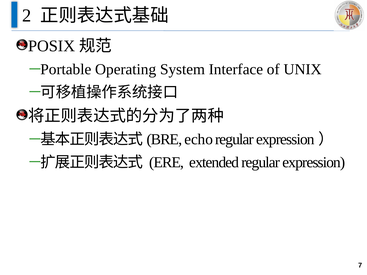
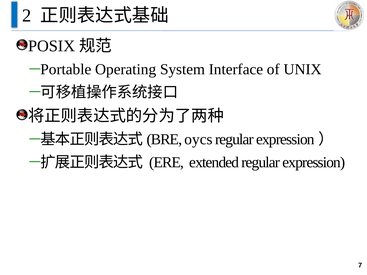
echo: echo -> oycs (199, 140)
